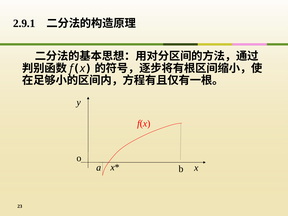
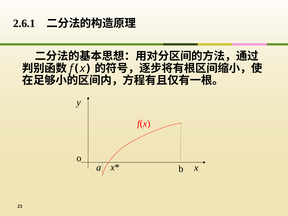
2.9.1: 2.9.1 -> 2.6.1 (24, 23)
